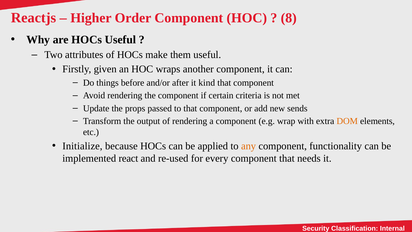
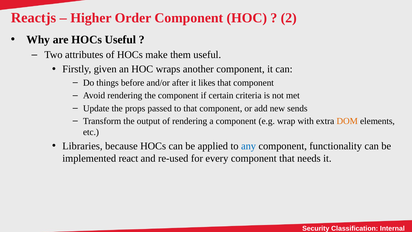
8: 8 -> 2 (289, 18)
kind: kind -> likes (207, 83)
Initialize: Initialize -> Libraries (82, 146)
any colour: orange -> blue (249, 146)
